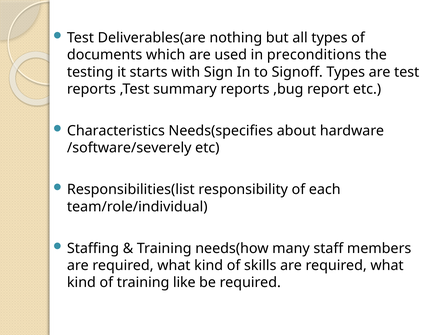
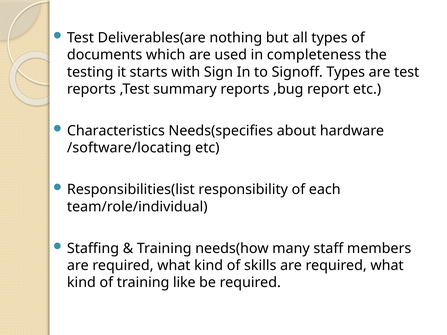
preconditions: preconditions -> completeness (314, 55)
/software/severely: /software/severely -> /software/locating (129, 148)
